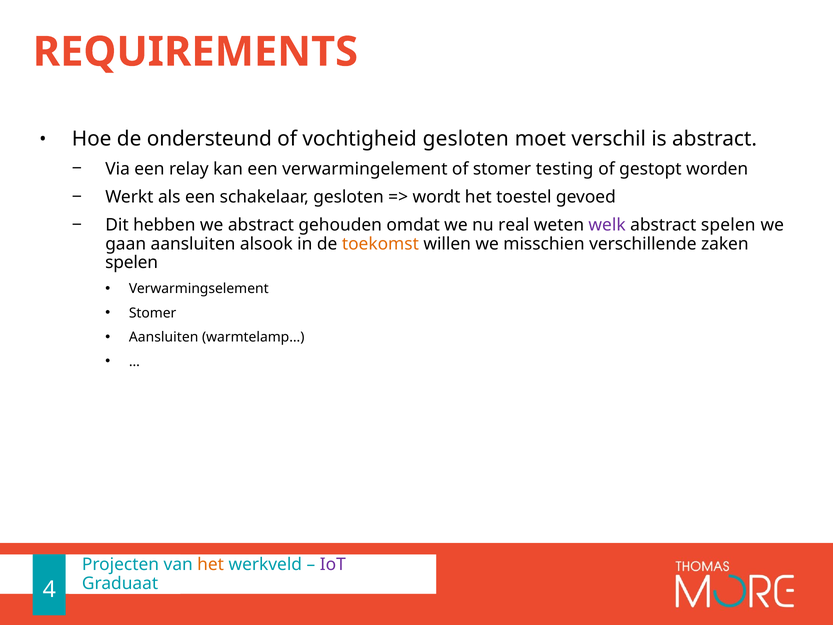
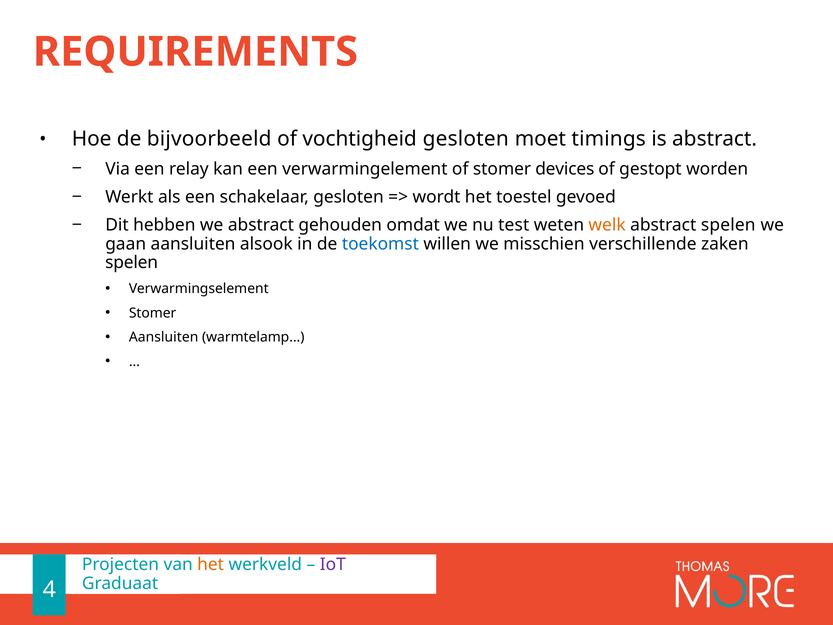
ondersteund: ondersteund -> bijvoorbeeld (209, 139)
verschil: verschil -> timings (609, 139)
testing: testing -> devices (565, 169)
real: real -> test (514, 225)
welk colour: purple -> orange (607, 225)
toekomst colour: orange -> blue (380, 244)
